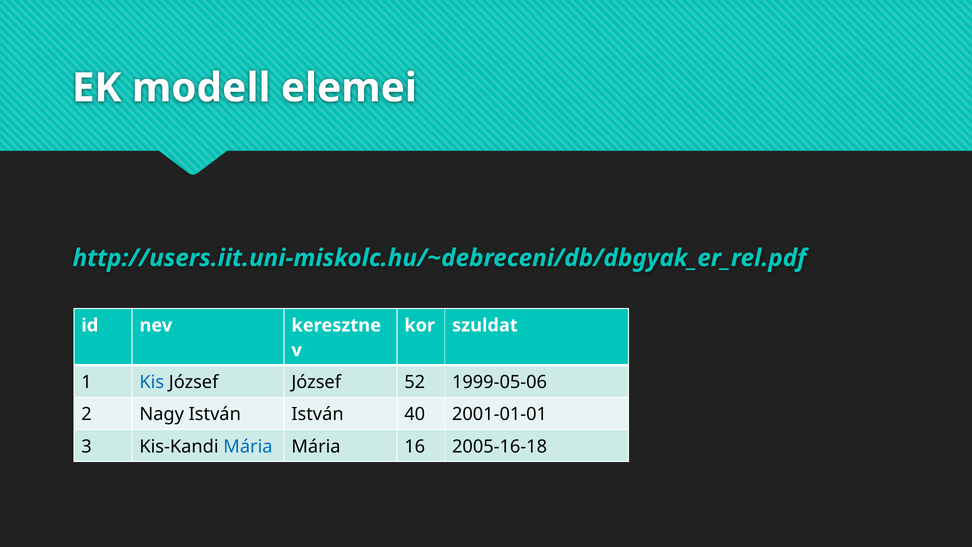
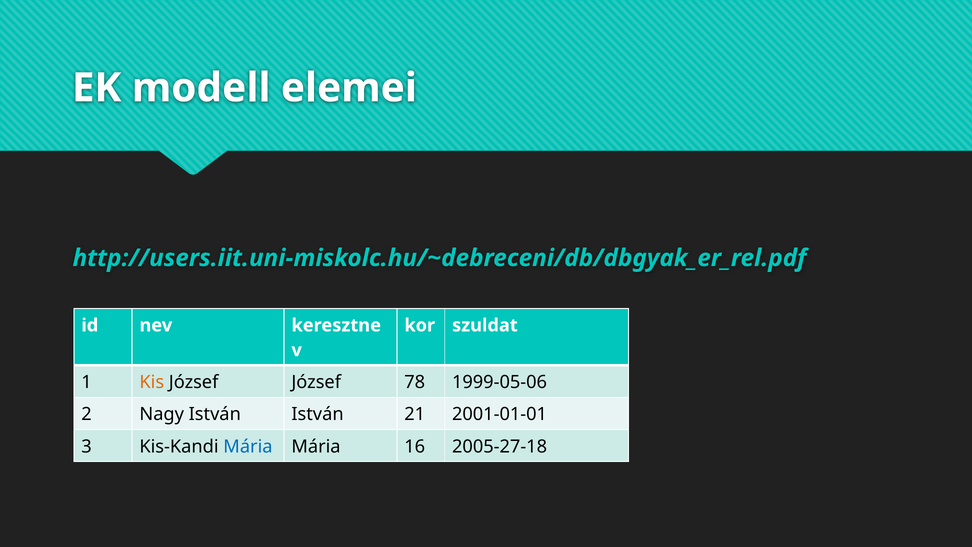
Kis colour: blue -> orange (152, 382)
52: 52 -> 78 (415, 382)
40: 40 -> 21 (415, 414)
2005-16-18: 2005-16-18 -> 2005-27-18 (500, 446)
